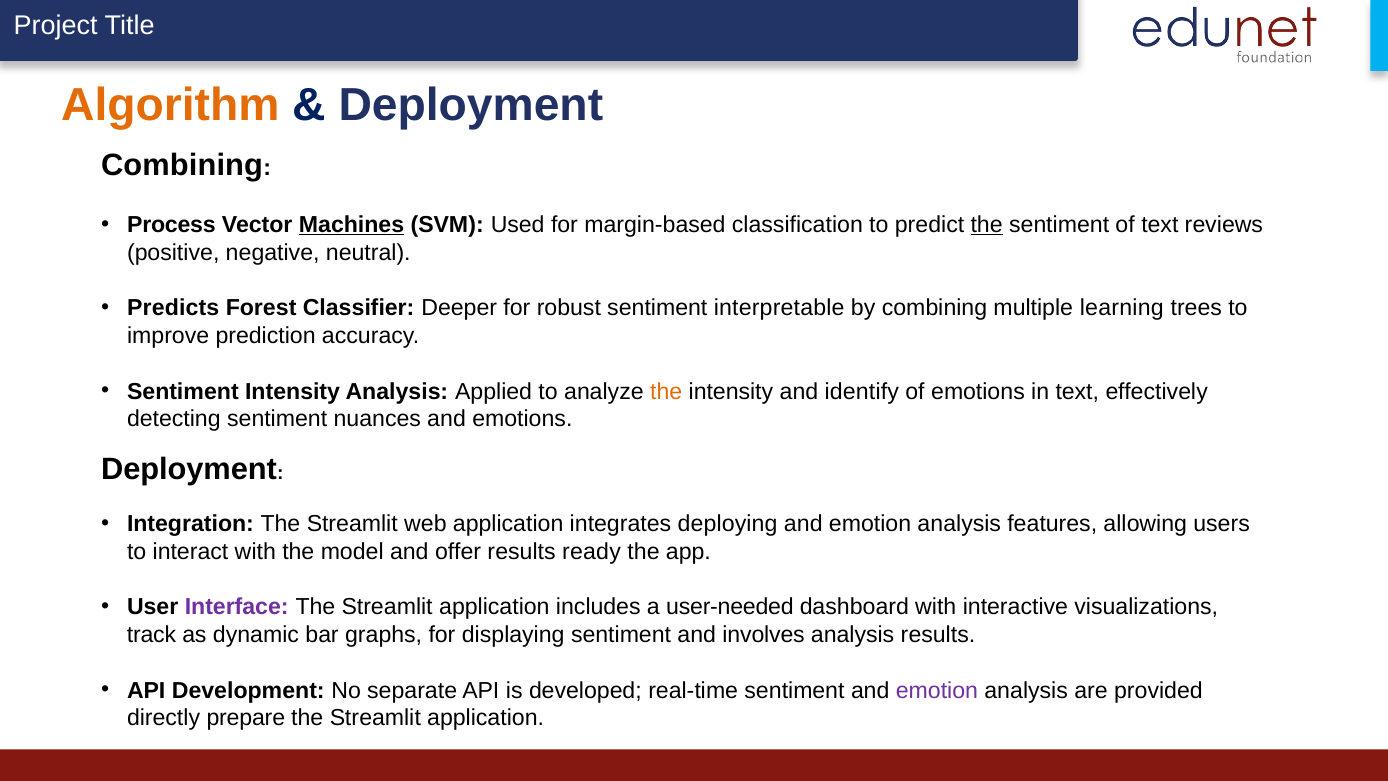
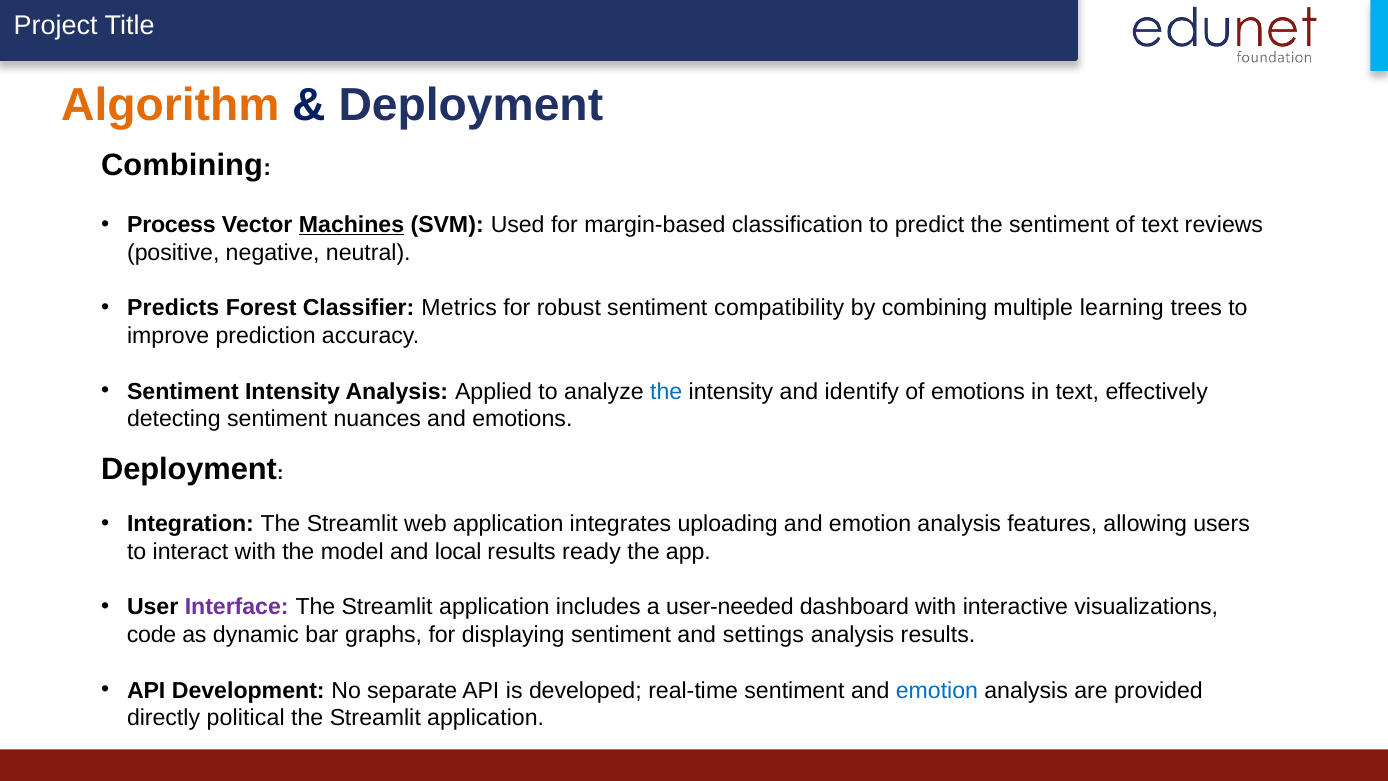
the underline: present -> none (987, 225)
Deeper: Deeper -> Metrics (459, 308)
interpretable: interpretable -> compatibility (779, 308)
the colour: orange -> blue (666, 391)
deploying: deploying -> uploading (728, 524)
offer: offer -> local (458, 552)
track: track -> code (152, 635)
involves: involves -> settings (763, 635)
emotion colour: purple -> blue (937, 690)
prepare: prepare -> political (246, 718)
